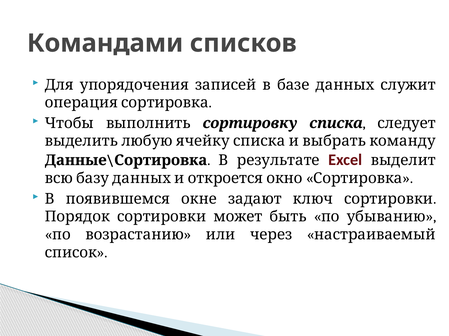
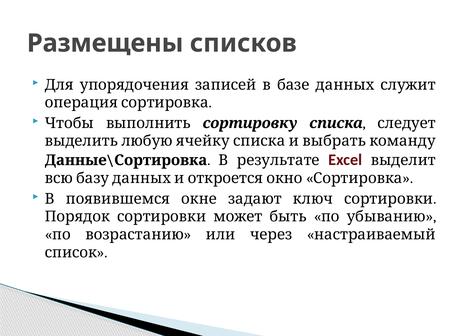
Командами: Командами -> Размещены (105, 43)
